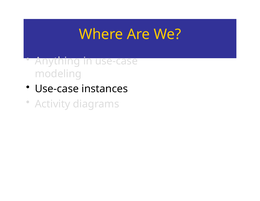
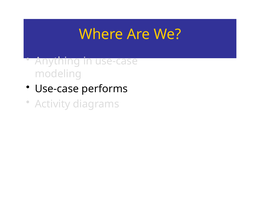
instances: instances -> performs (105, 89)
